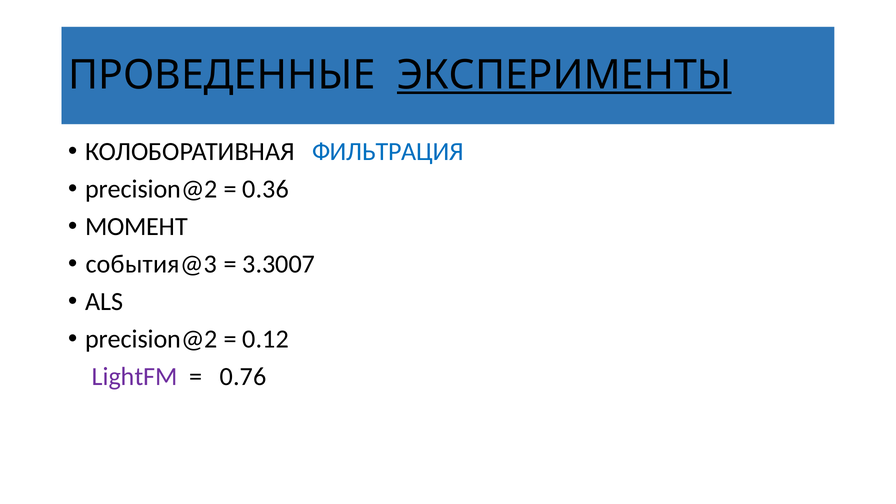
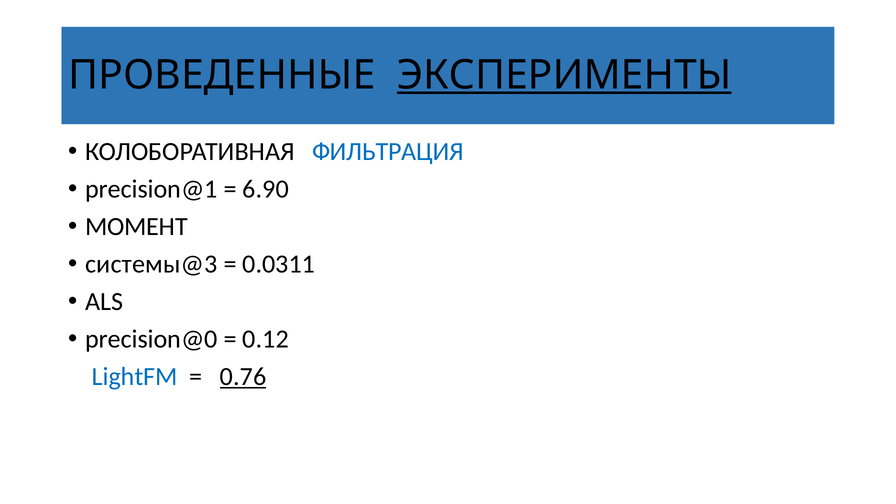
precision@2: precision@2 -> precision@1 (151, 189)
0.36: 0.36 -> 6.90 (266, 189)
события@3: события@3 -> системы@3 (151, 264)
3.3007: 3.3007 -> 0.0311 (279, 264)
precision@2: precision@2 -> precision@0 (151, 339)
LightFM colour: purple -> blue (135, 377)
0.76 underline: none -> present (243, 377)
